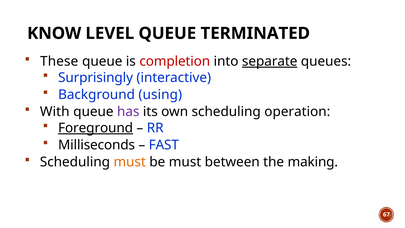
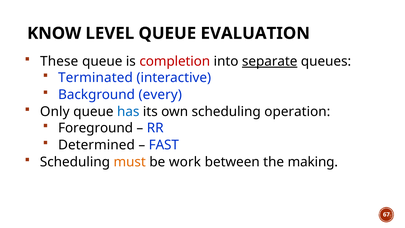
TERMINATED: TERMINATED -> EVALUATION (255, 33)
Surprisingly: Surprisingly -> Terminated (95, 78)
using: using -> every (160, 95)
With: With -> Only (55, 112)
has colour: purple -> blue (128, 112)
Foreground underline: present -> none (96, 128)
Milliseconds: Milliseconds -> Determined (96, 145)
be must: must -> work (185, 162)
